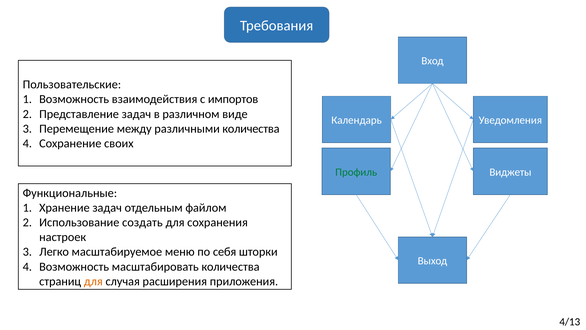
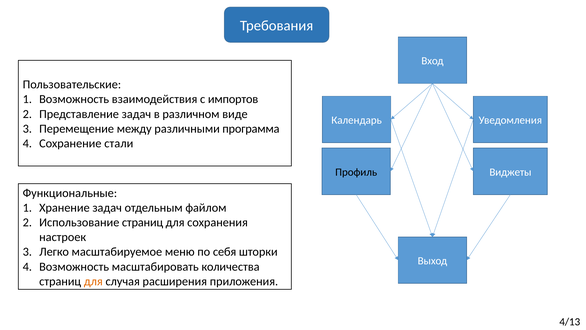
различными количества: количества -> программа (251, 128)
своих: своих -> стали (119, 143)
Профиль colour: green -> black (356, 172)
Использование создать: создать -> страниц (143, 222)
